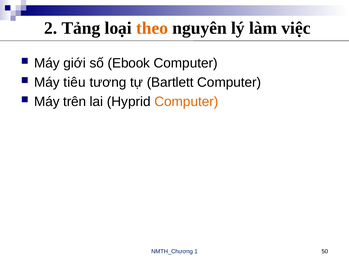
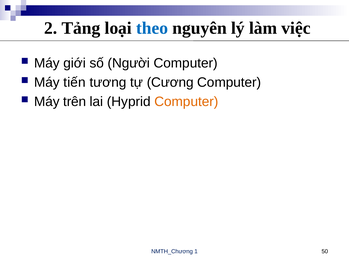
theo colour: orange -> blue (152, 28)
Ebook: Ebook -> Người (129, 63)
tiêu: tiêu -> tiến (75, 82)
Bartlett: Bartlett -> Cương (170, 82)
